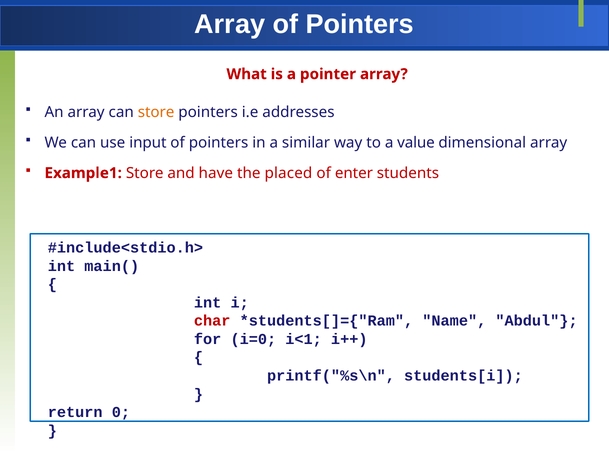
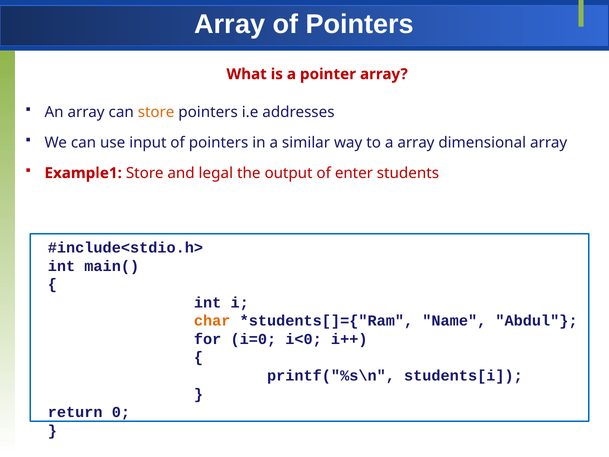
a value: value -> array (416, 143)
have: have -> legal (216, 173)
placed: placed -> output (289, 173)
char colour: red -> orange (212, 321)
i<1: i<1 -> i<0 (304, 339)
